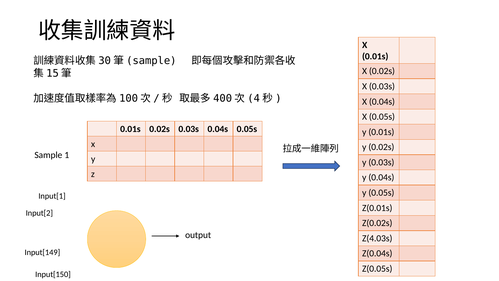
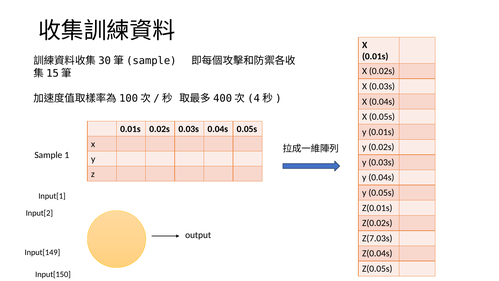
Z(4.03s: Z(4.03s -> Z(7.03s (377, 238)
